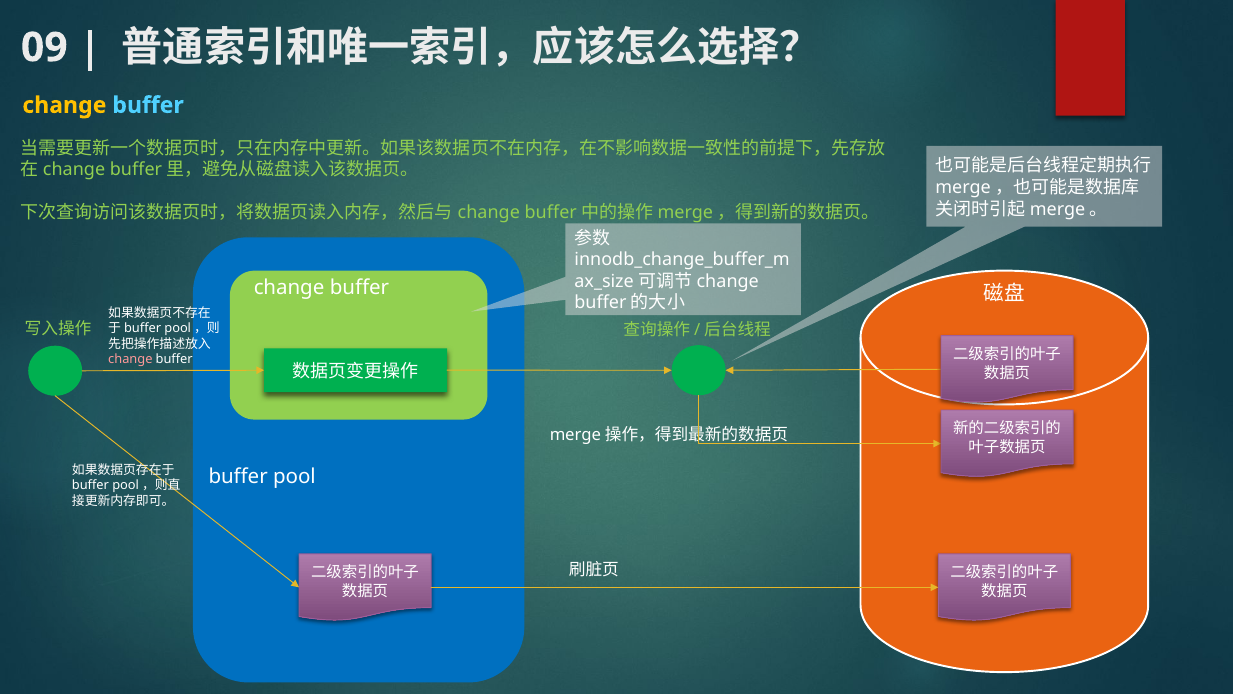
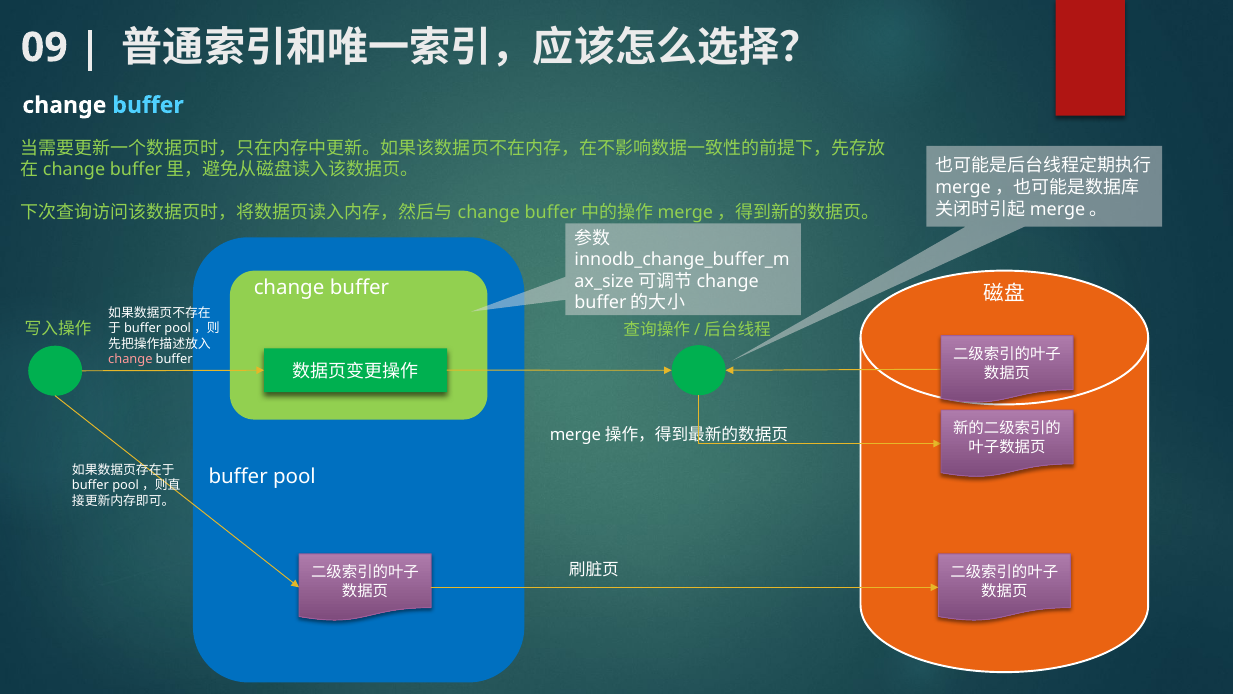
change colour: yellow -> white (64, 105)
